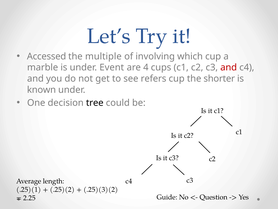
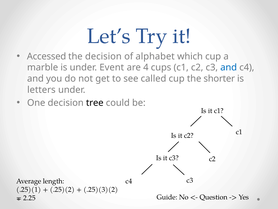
the multiple: multiple -> decision (103, 56)
involving: involving -> alphabet (155, 56)
and colour: red -> blue (229, 67)
refers: refers -> called (153, 78)
known: known -> letters (41, 90)
